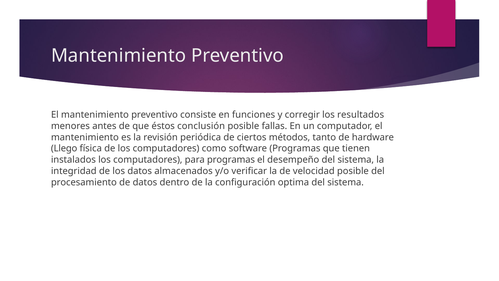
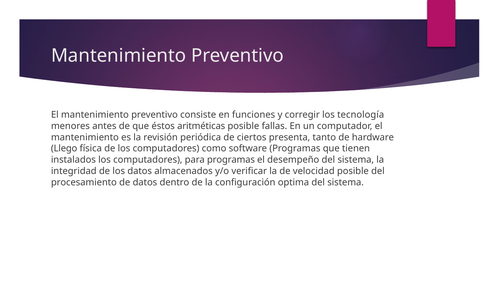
resultados: resultados -> tecnología (361, 115)
conclusión: conclusión -> aritméticas (201, 126)
métodos: métodos -> presenta (290, 137)
